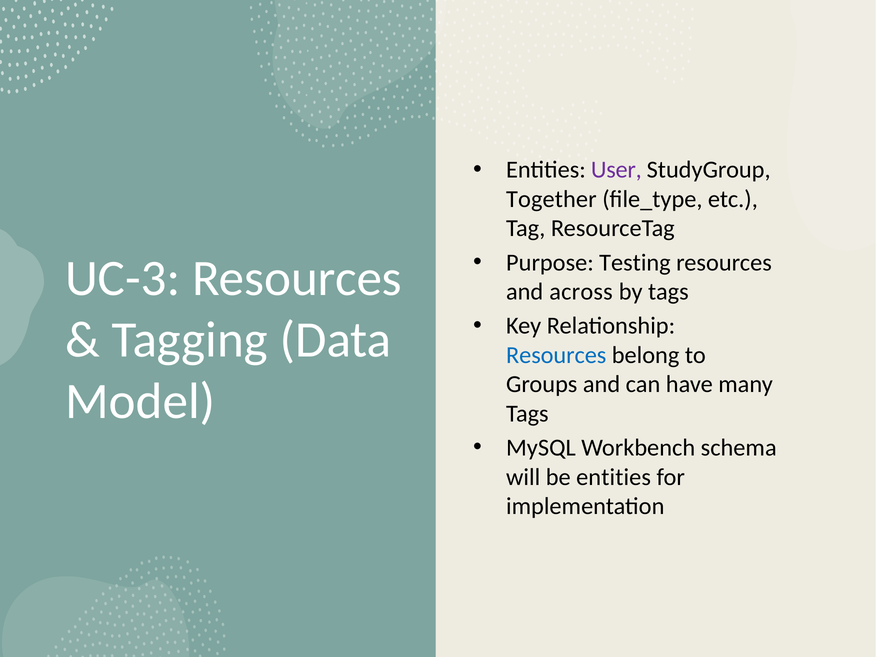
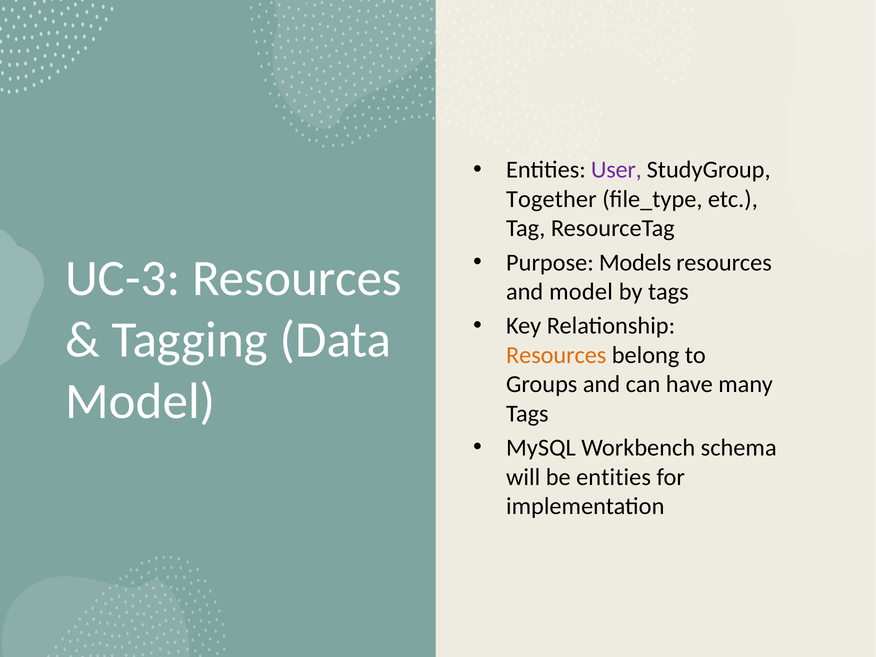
Testing: Testing -> Models (635, 263)
and across: across -> model (581, 292)
Resources colour: blue -> orange (556, 355)
